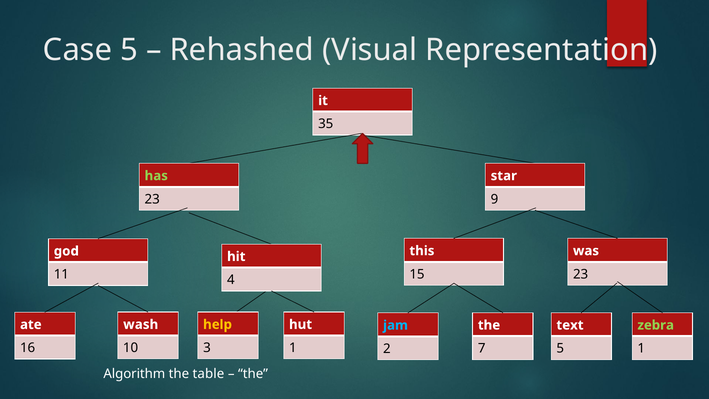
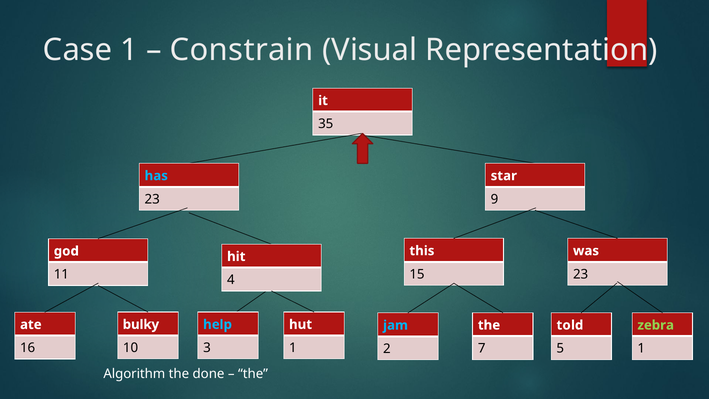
Case 5: 5 -> 1 (129, 50)
Rehashed: Rehashed -> Constrain (242, 50)
has colour: light green -> light blue (156, 176)
wash: wash -> bulky (141, 324)
help colour: yellow -> light blue (218, 324)
text: text -> told (570, 325)
table: table -> done (209, 374)
